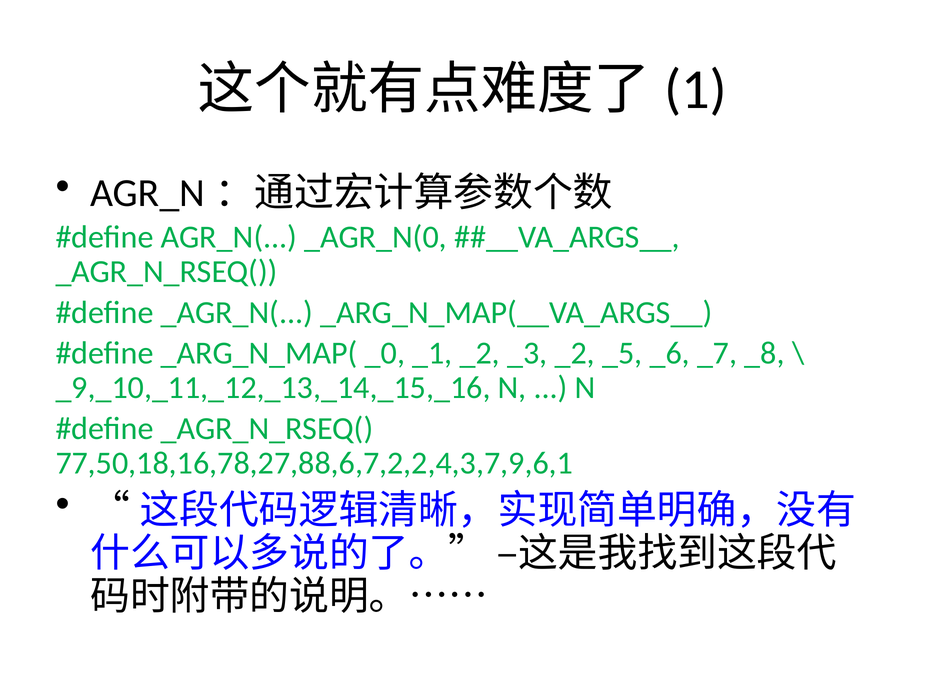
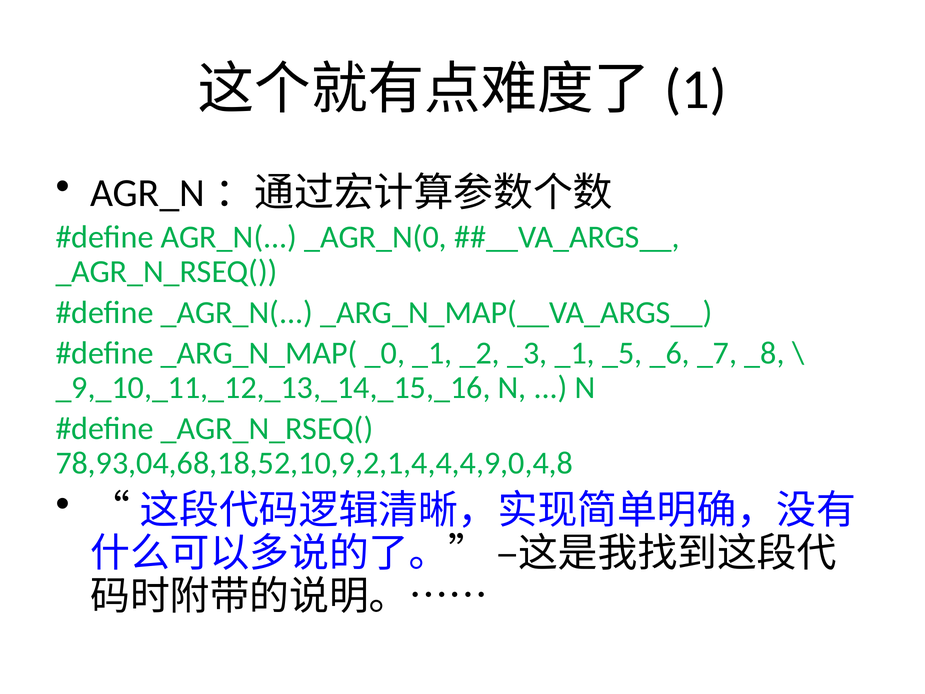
_3 _2: _2 -> _1 (575, 353)
77,50,18,16,78,27,88,6,7,2,2,4,3,7,9,6,1: 77,50,18,16,78,27,88,6,7,2,2,4,3,7,9,6,1 -> 78,93,04,68,18,52,10,9,2,1,4,4,4,9,0,4,8 (314, 463)
